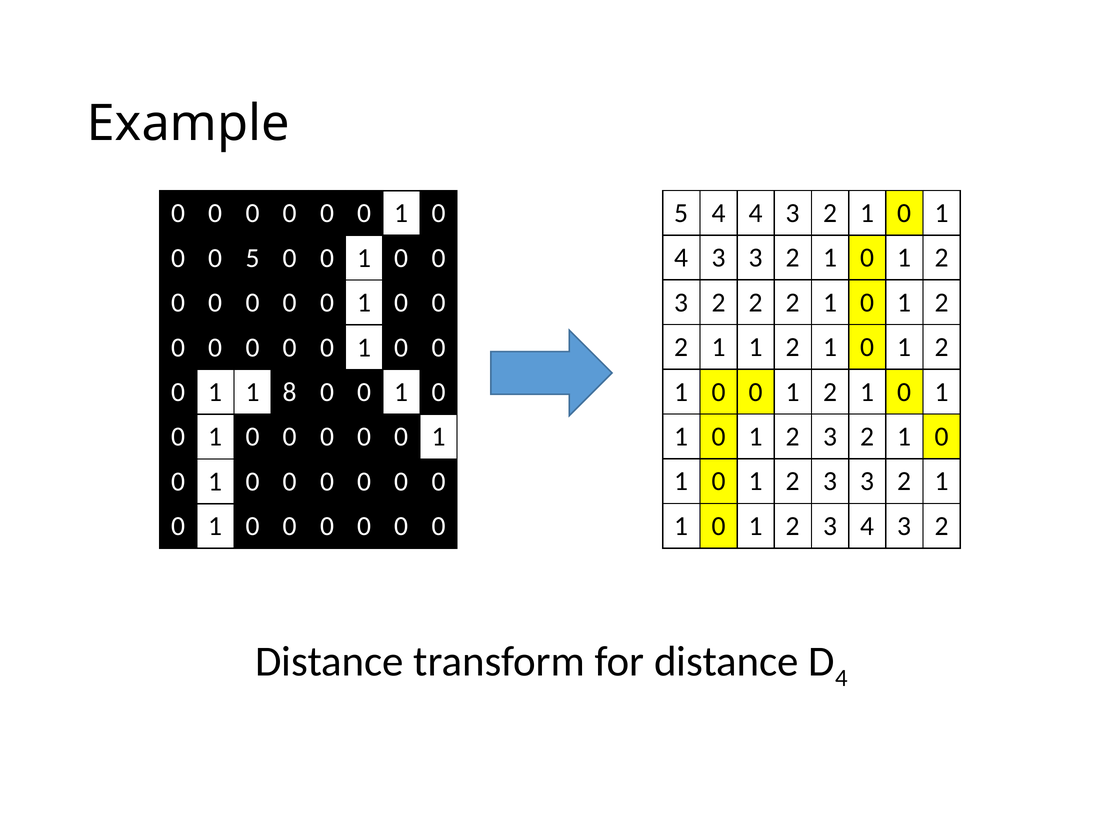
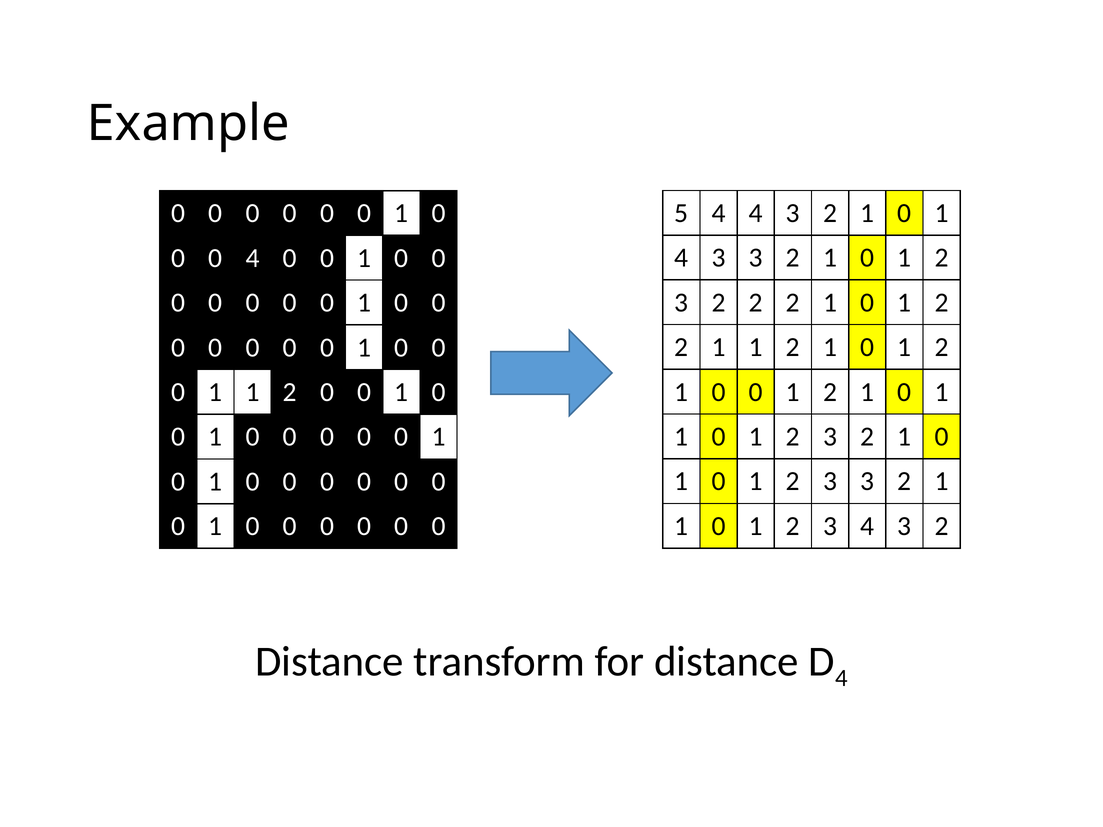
5: 5 -> 4 (253, 258)
0 1 1 8: 8 -> 2 (290, 392)
